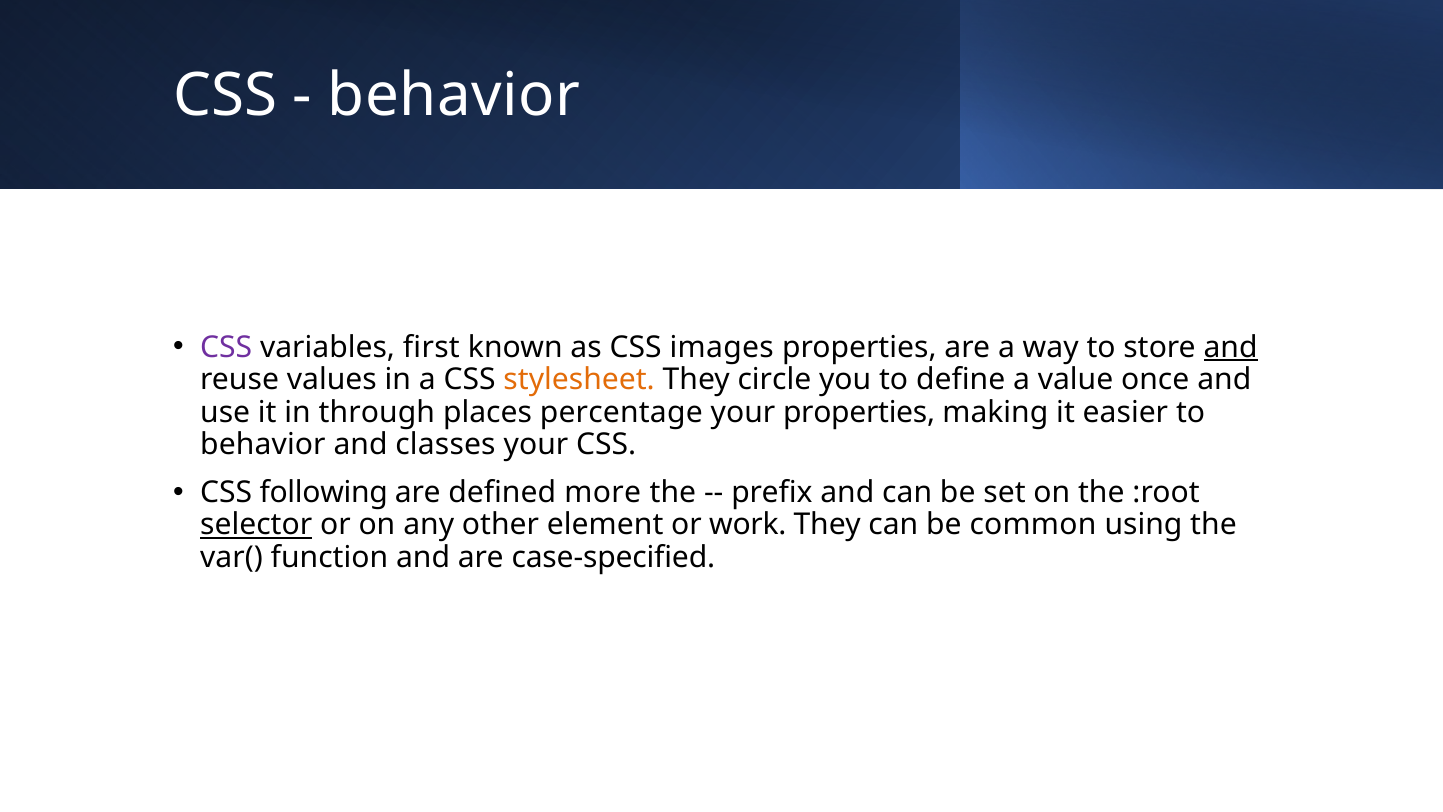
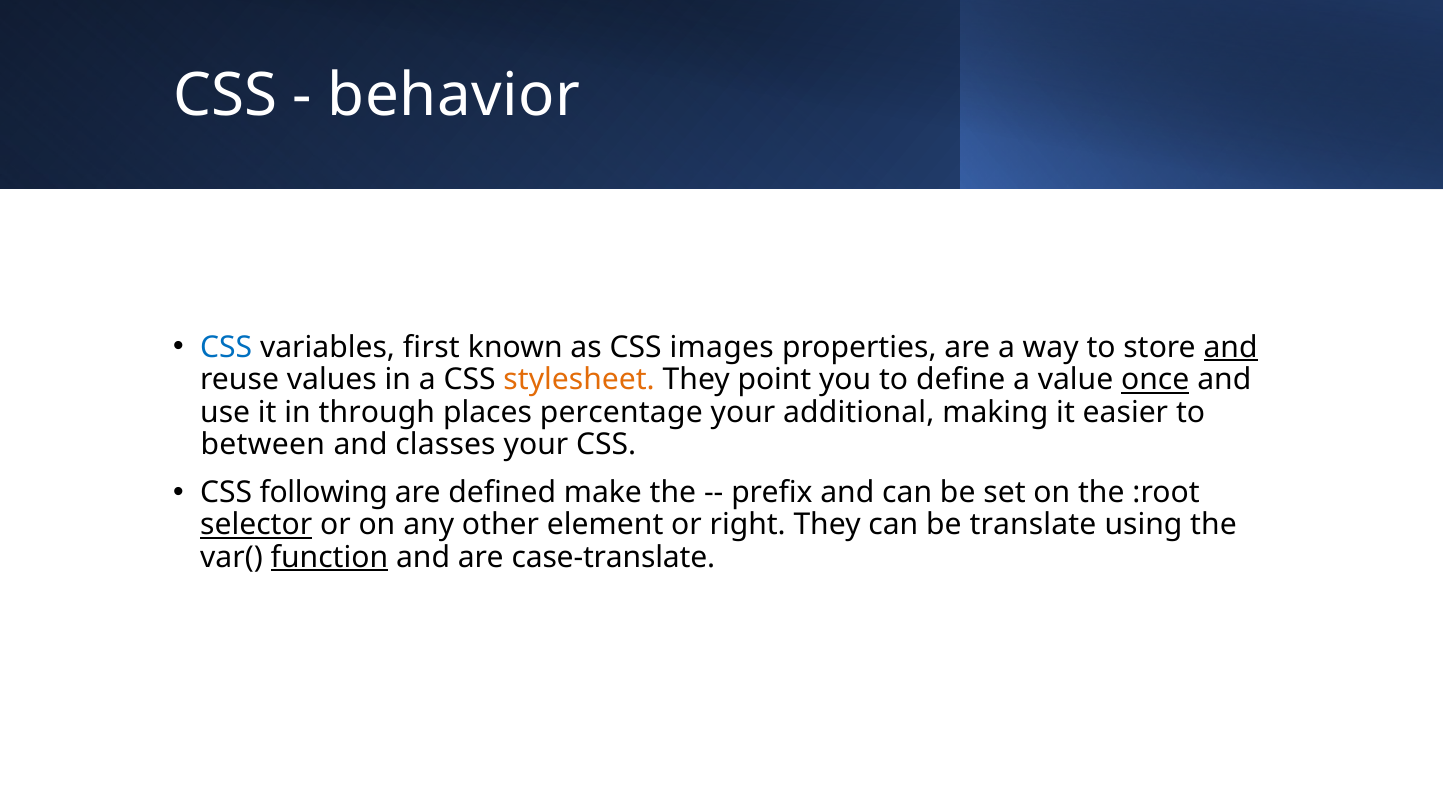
CSS colour: purple -> blue (226, 347)
circle: circle -> point (774, 380)
once underline: none -> present (1155, 380)
your properties: properties -> additional (859, 412)
behavior: behavior -> between (263, 445)
more: more -> make (603, 492)
work: work -> right (748, 525)
common: common -> translate (1033, 525)
function underline: none -> present (329, 557)
case-specified: case-specified -> case-translate (613, 557)
